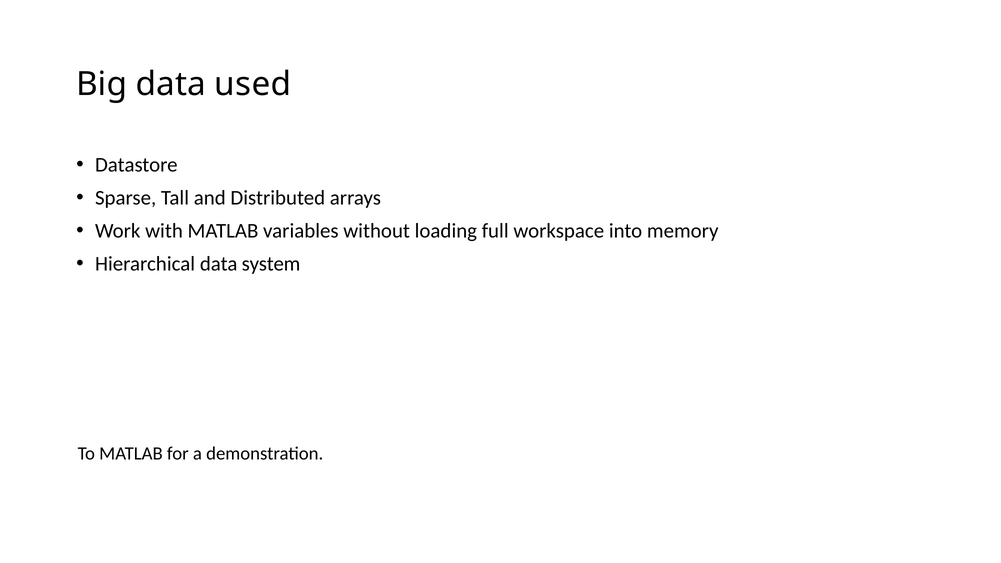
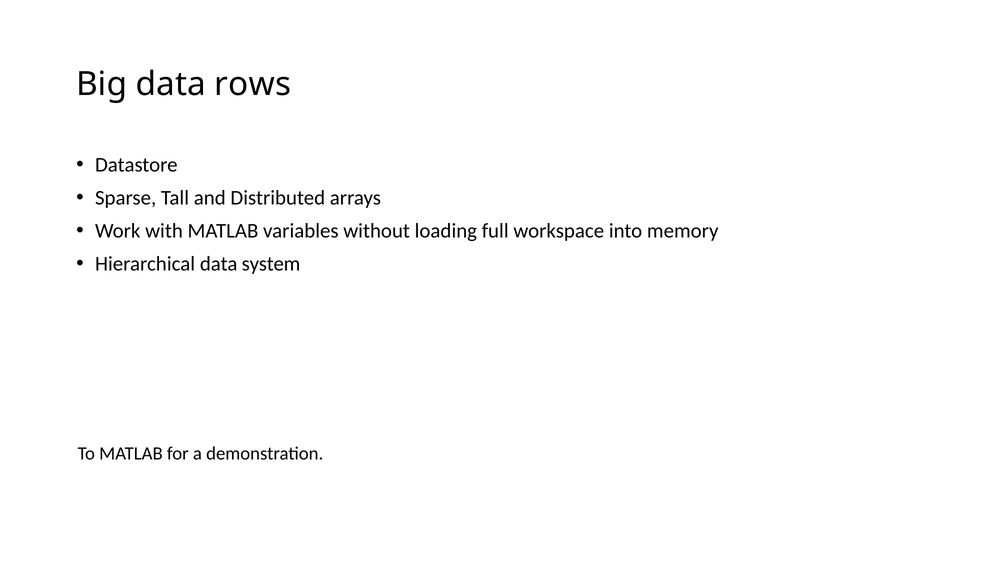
used: used -> rows (253, 84)
